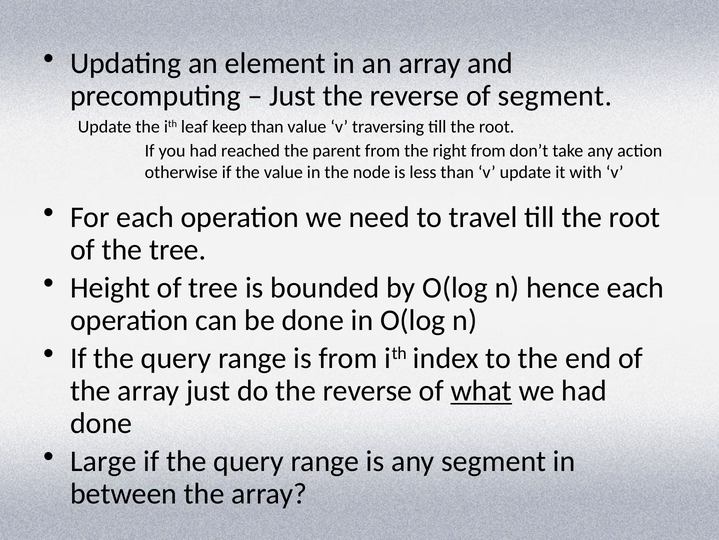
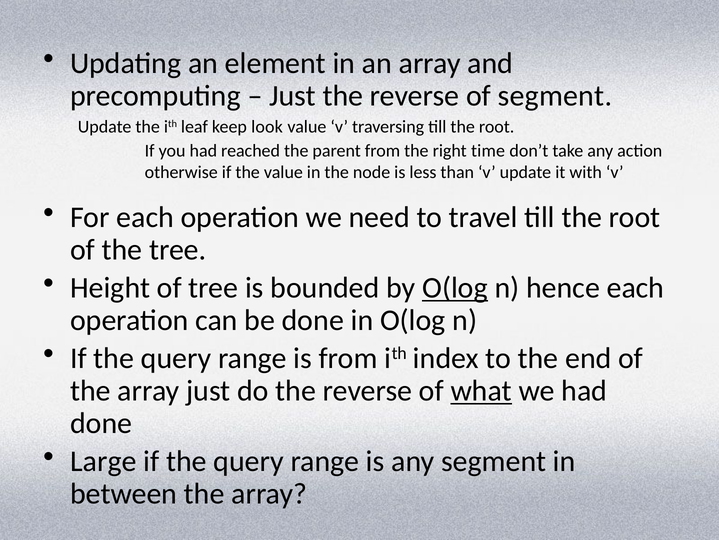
keep than: than -> look (267, 127)
right from: from -> time (488, 150)
O(log underline: none -> present (455, 288)
